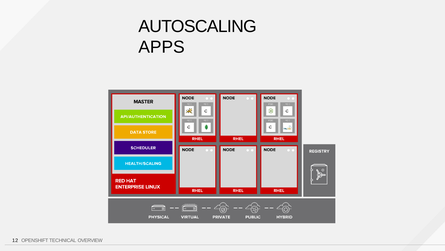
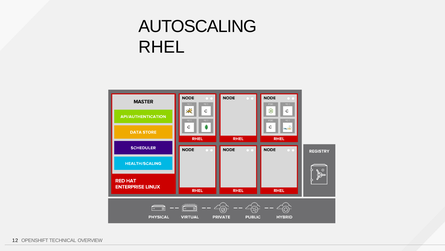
APPS: APPS -> RHEL (162, 47)
